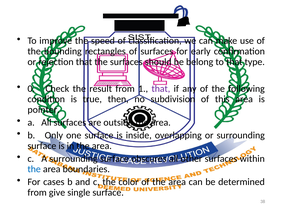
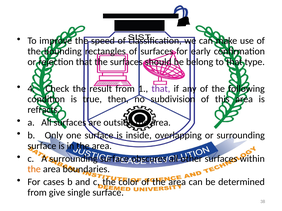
0: 0 -> 4 (31, 89)
pointer: pointer -> refracts (44, 110)
the colour: blue -> orange (34, 170)
